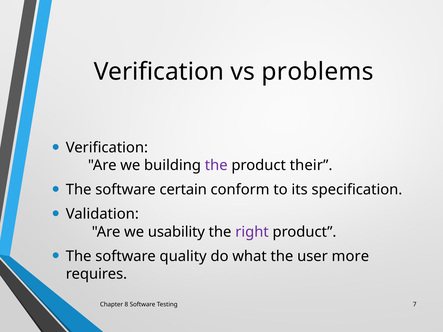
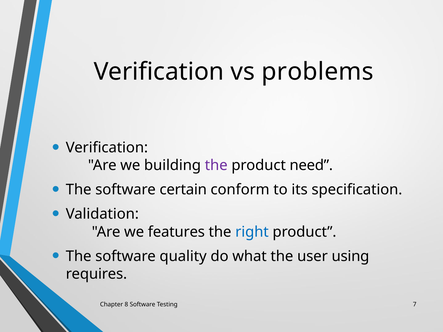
their: their -> need (311, 166)
usability: usability -> features (176, 232)
right colour: purple -> blue (252, 232)
more: more -> using (350, 256)
